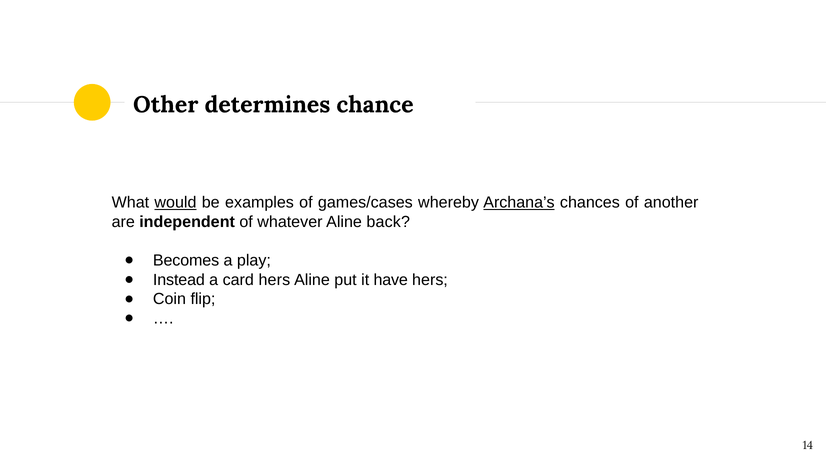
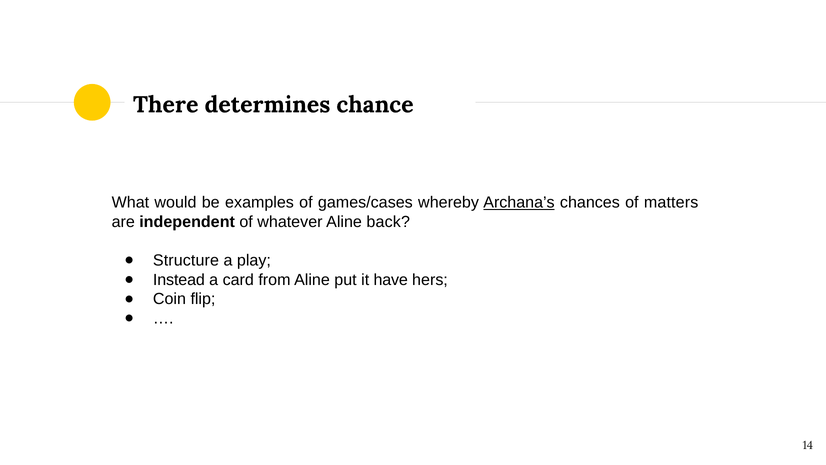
Other: Other -> There (166, 105)
would underline: present -> none (175, 202)
another: another -> matters (671, 202)
Becomes: Becomes -> Structure (186, 260)
card hers: hers -> from (274, 280)
